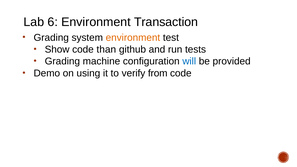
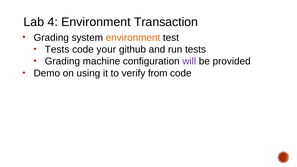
6: 6 -> 4 (53, 22)
Show: Show -> Tests (57, 49)
than: than -> your (106, 49)
will colour: blue -> purple (189, 61)
